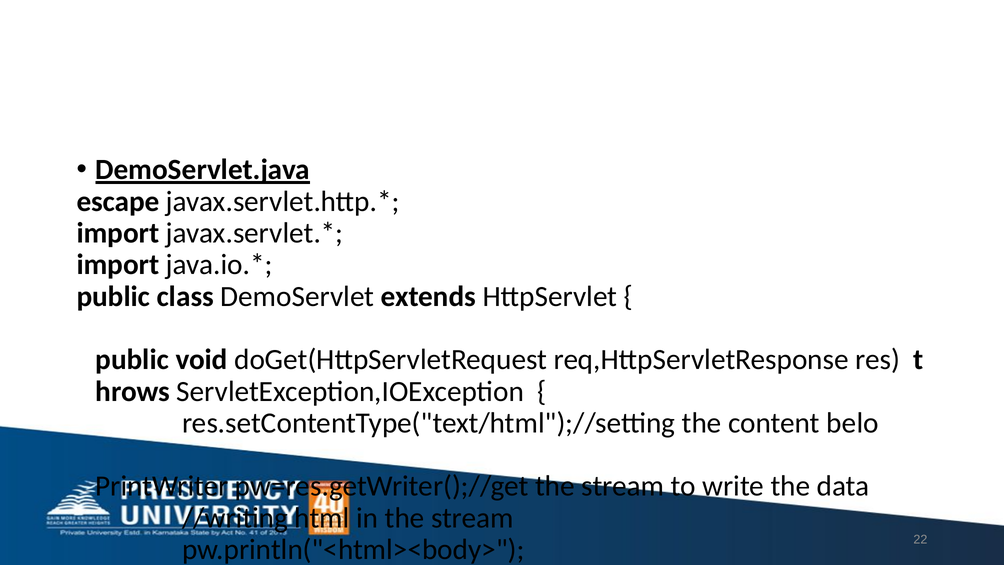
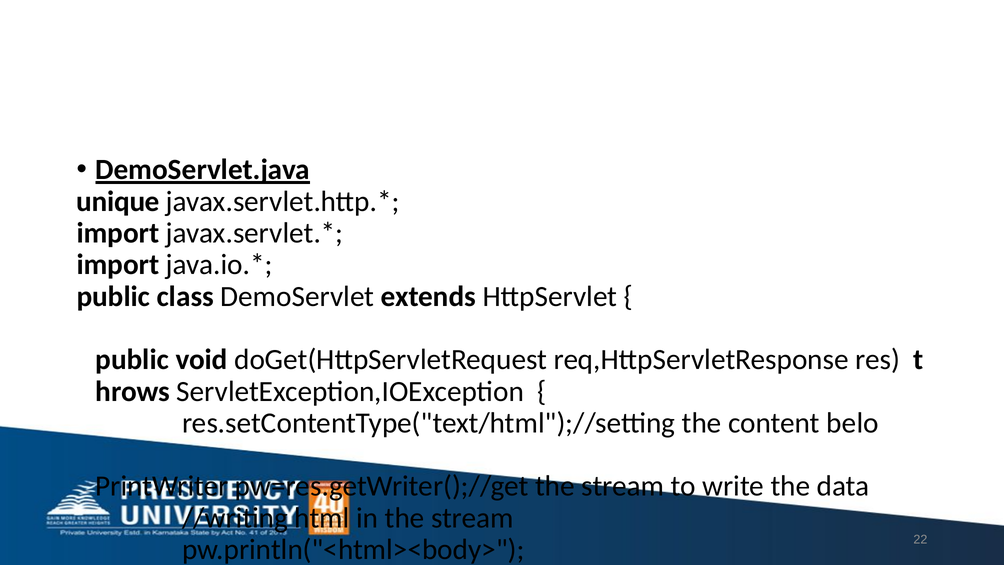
escape: escape -> unique (118, 201)
